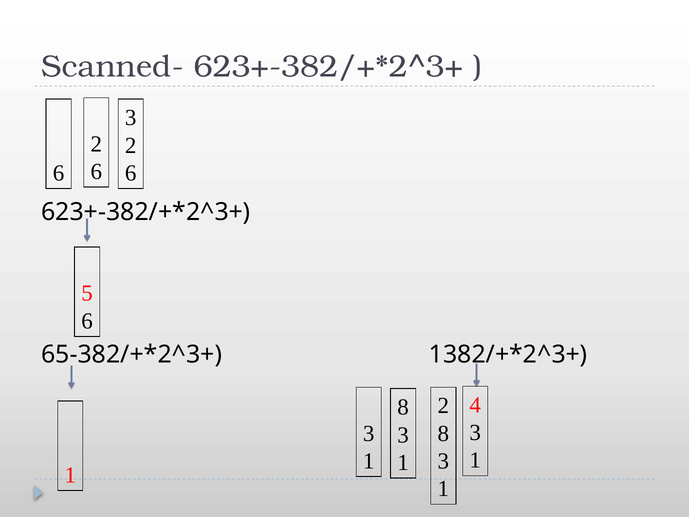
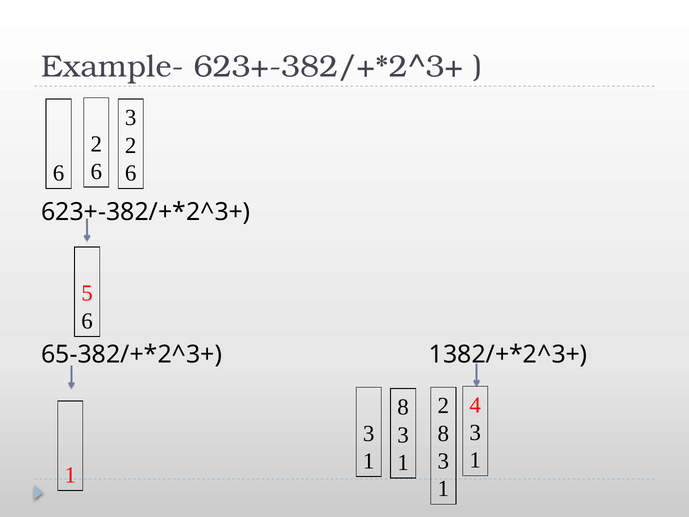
Scanned-: Scanned- -> Example- (113, 66)
